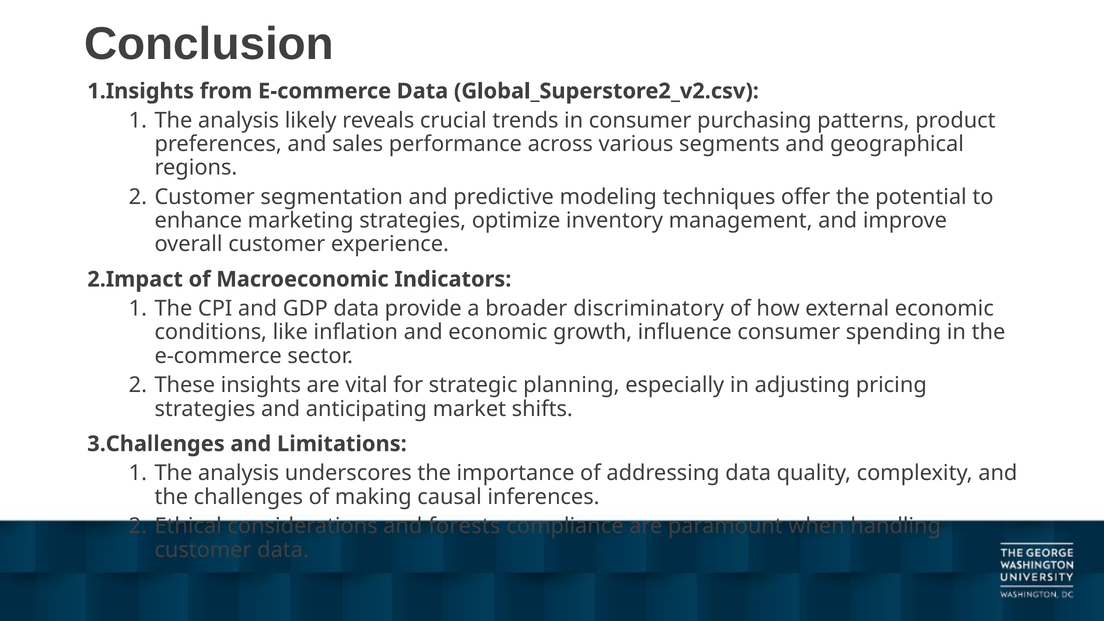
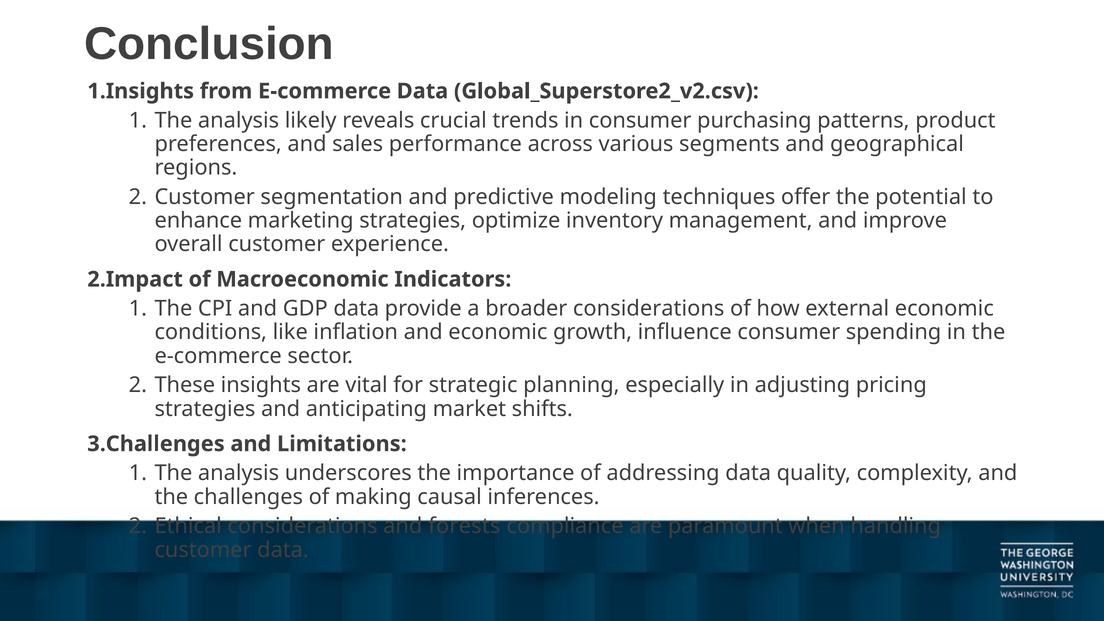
broader discriminatory: discriminatory -> considerations (649, 309)
